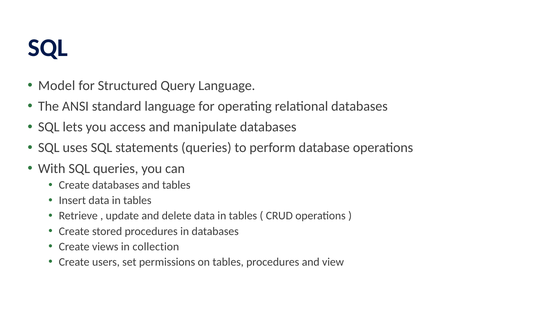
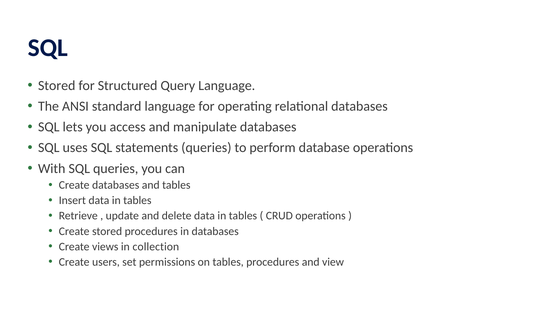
Model: Model -> Stored (57, 85)
